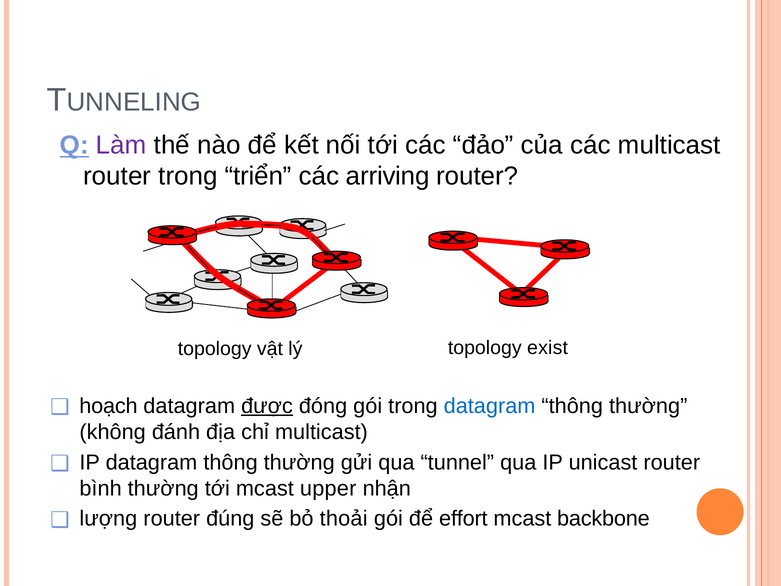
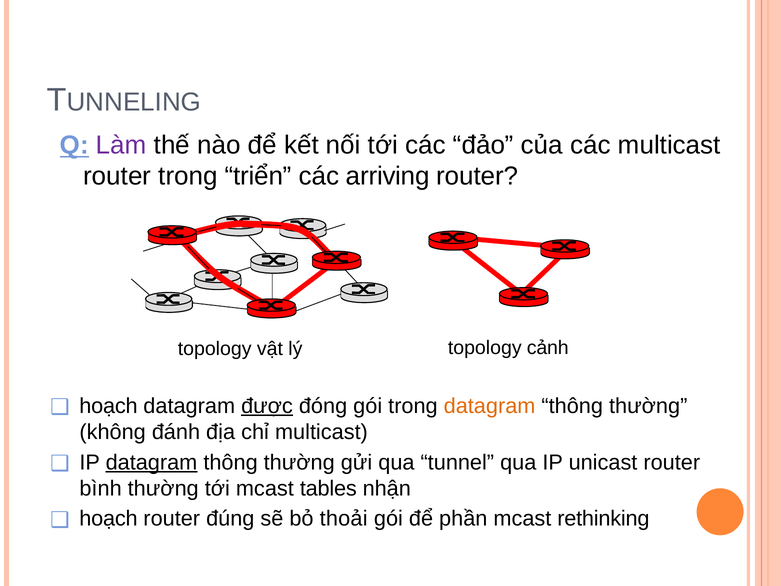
exist: exist -> cảnh (548, 348)
datagram colour: blue -> orange (490, 406)
datagram underline: none -> present (151, 462)
upper: upper -> tables (328, 488)
lượng: lượng -> hoạch (108, 519)
effort: effort -> phần (463, 519)
backbone: backbone -> rethinking (603, 519)
